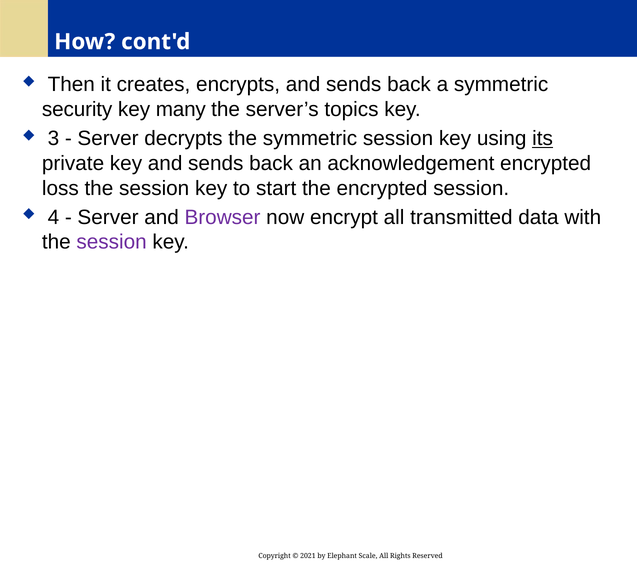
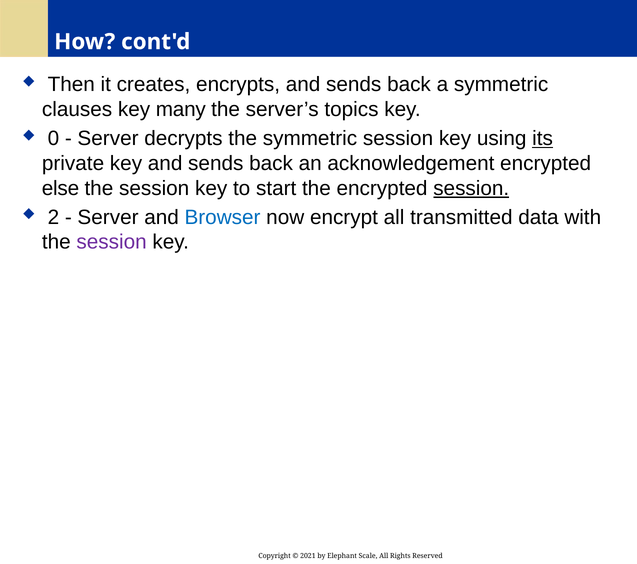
security: security -> clauses (77, 110)
3: 3 -> 0 (53, 138)
loss: loss -> else (60, 188)
session underline: none -> present (471, 188)
4: 4 -> 2 (53, 217)
Browser colour: purple -> blue (223, 217)
